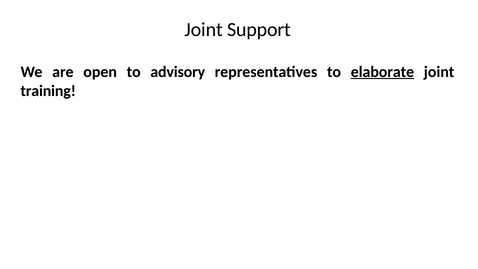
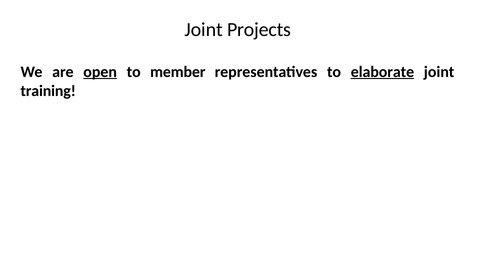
Support: Support -> Projects (259, 29)
open underline: none -> present (100, 72)
advisory: advisory -> member (178, 72)
